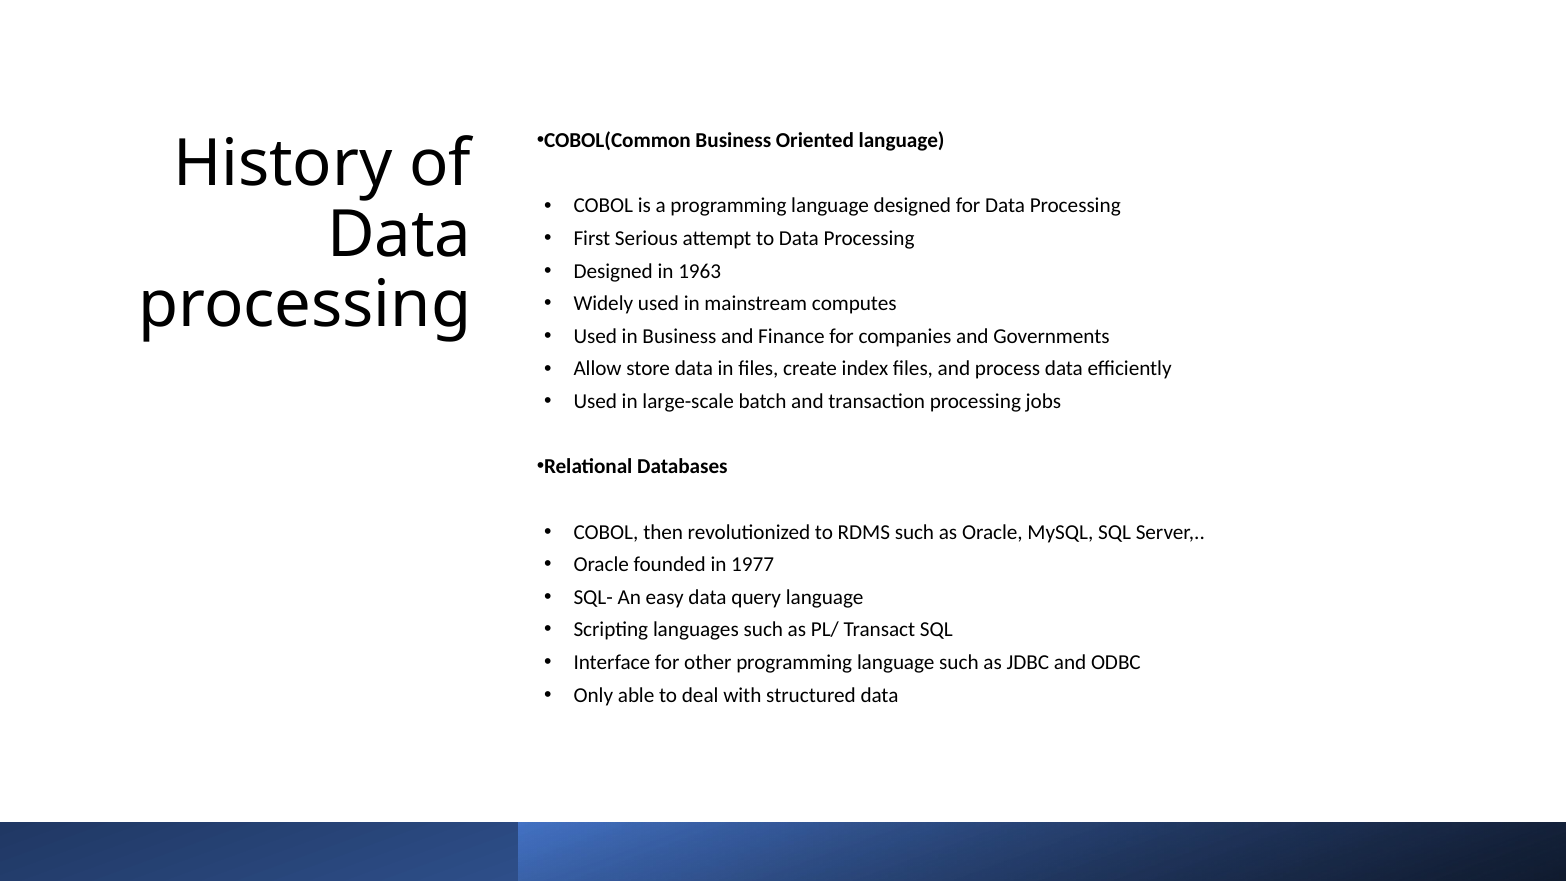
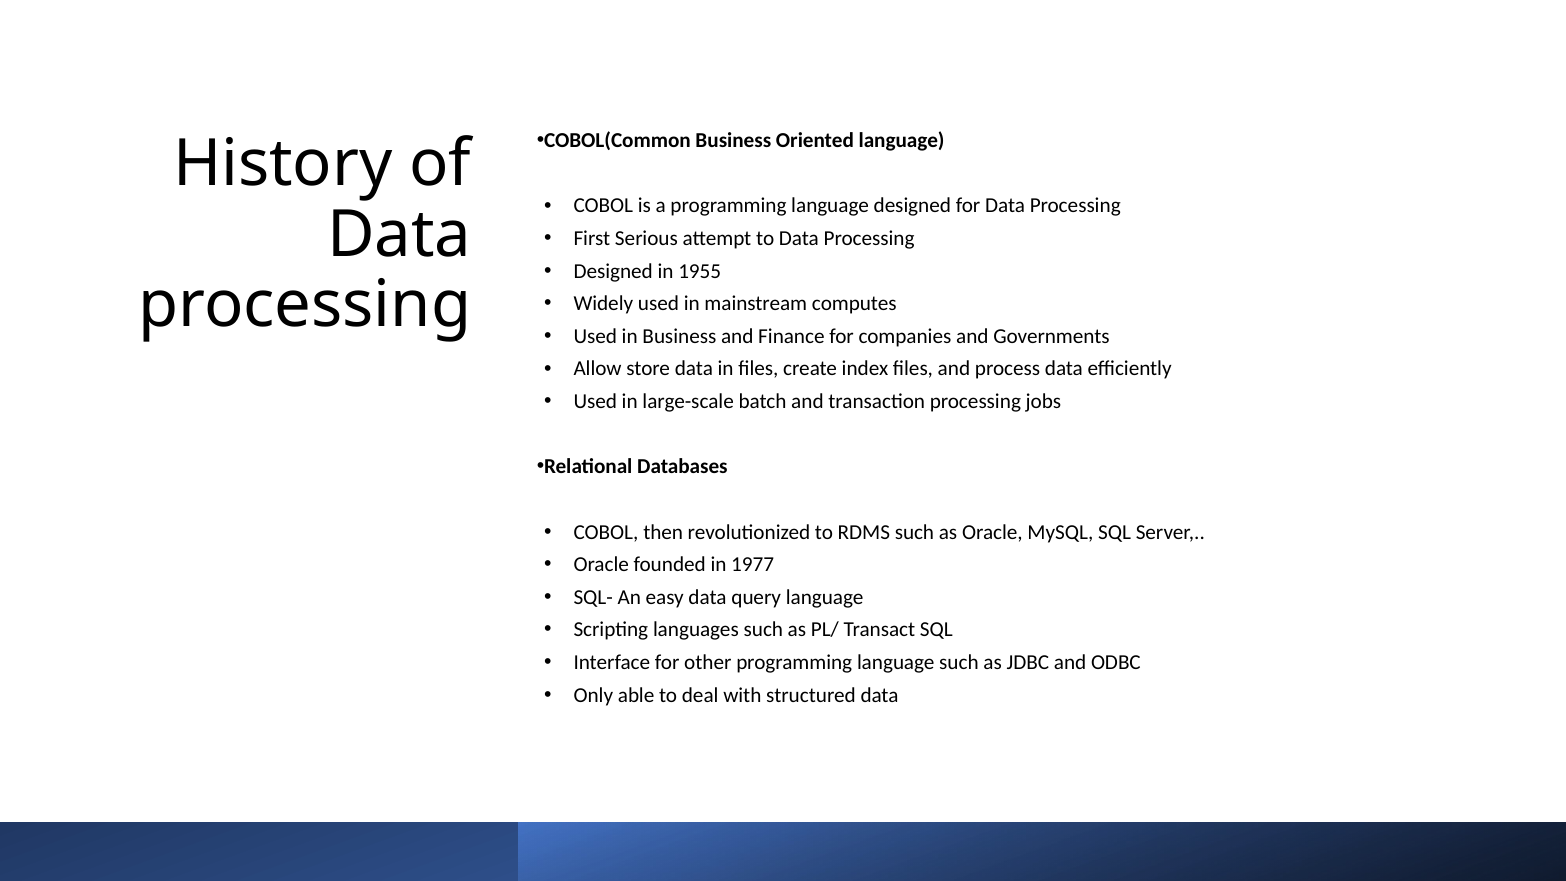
1963: 1963 -> 1955 (700, 271)
